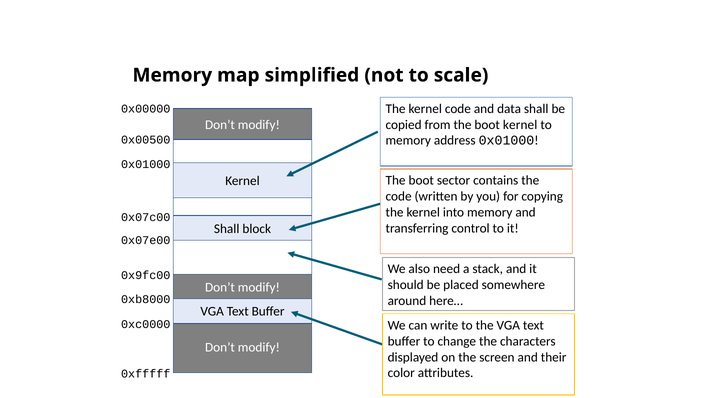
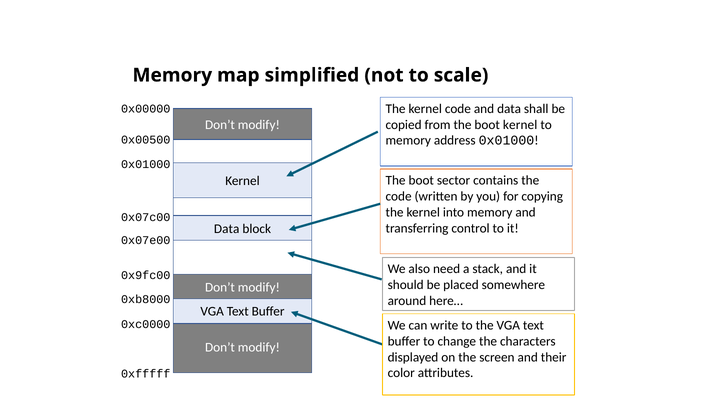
Shall: Shall -> Data (227, 228)
